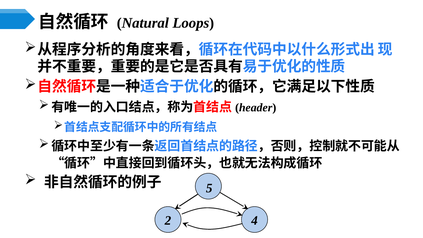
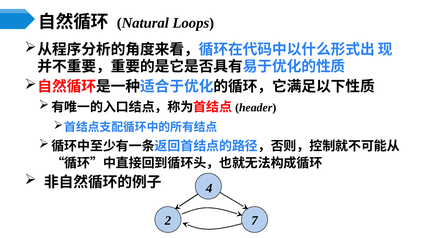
5: 5 -> 4 (209, 188)
4: 4 -> 7 (255, 220)
